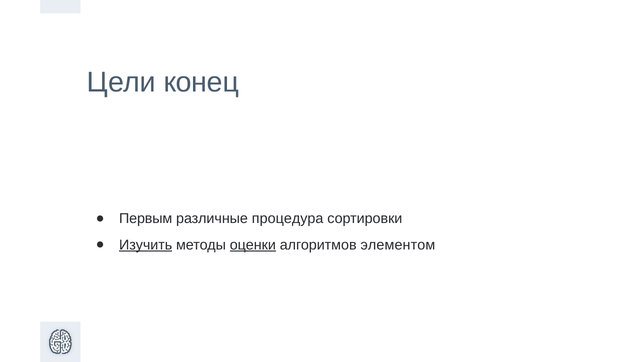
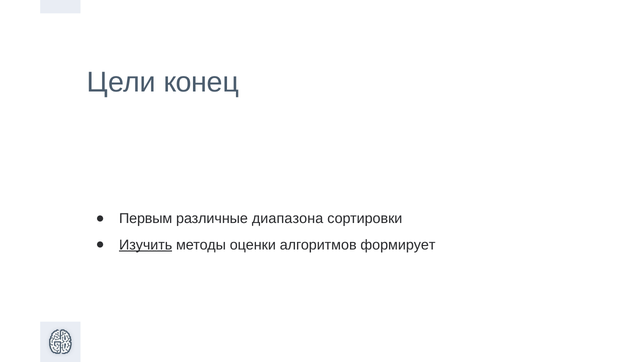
процедура: процедура -> диапазона (288, 219)
оценки underline: present -> none (253, 245)
элементом: элементом -> формирует (398, 245)
